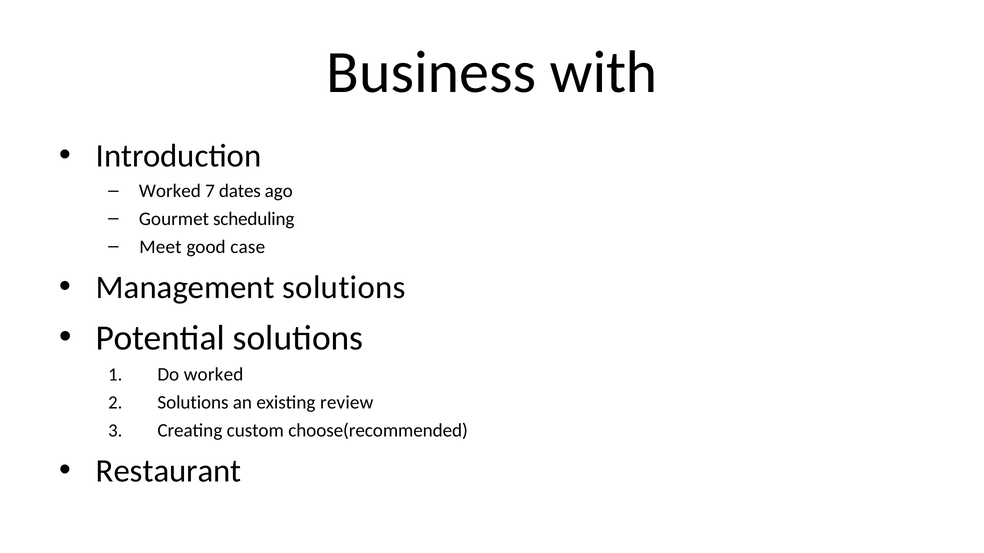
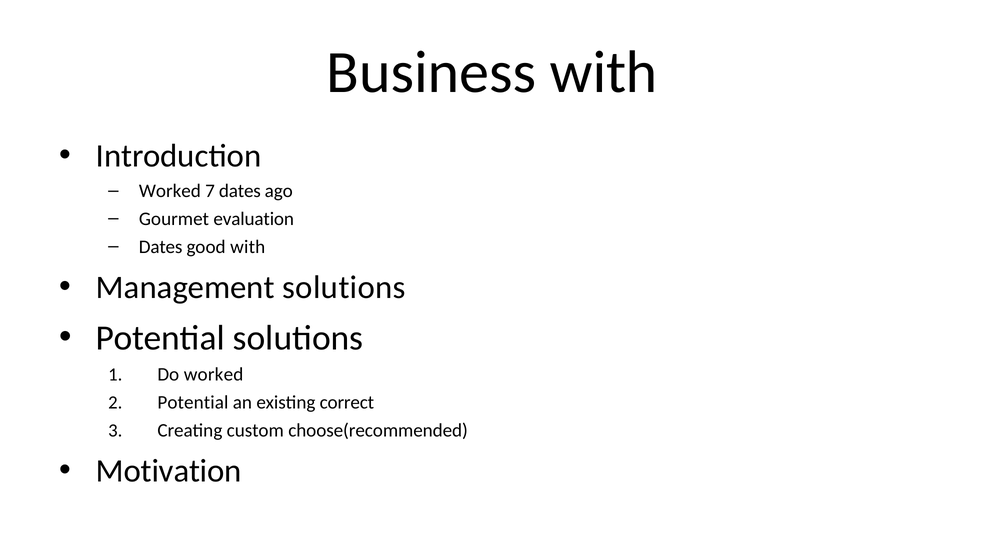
scheduling: scheduling -> evaluation (254, 219)
Meet: Meet -> Dates (161, 247)
good case: case -> with (248, 247)
Solutions: Solutions -> Potential (193, 403)
review: review -> correct (347, 403)
Restaurant: Restaurant -> Motivation (169, 472)
